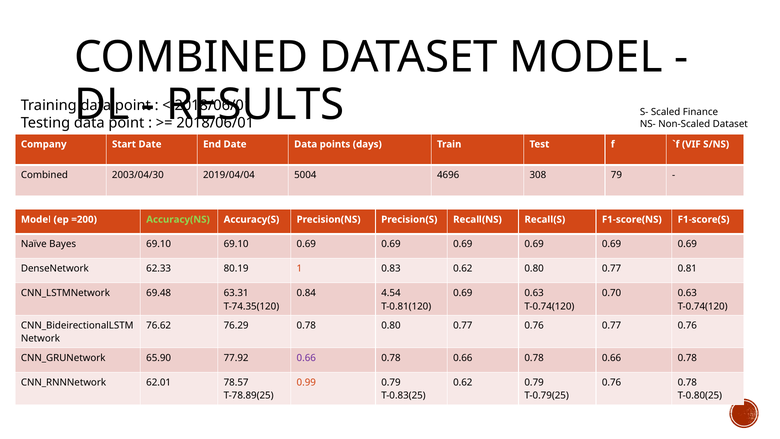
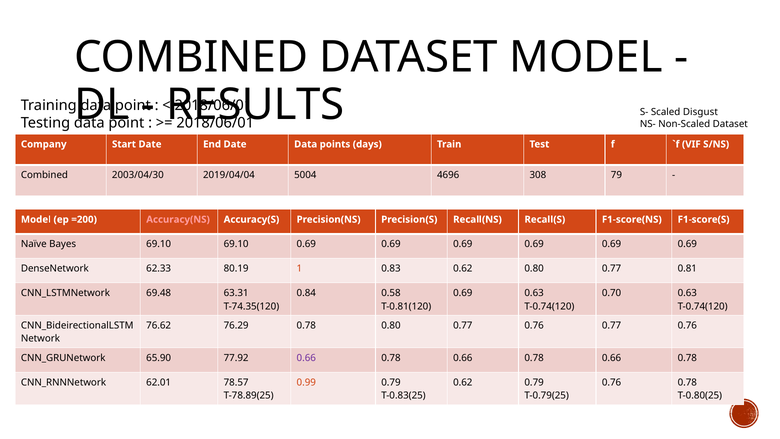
Finance: Finance -> Disgust (700, 112)
Accuracy(NS colour: light green -> pink (178, 219)
4.54: 4.54 -> 0.58 (391, 293)
